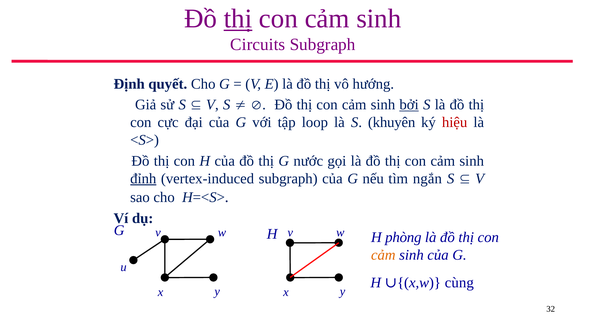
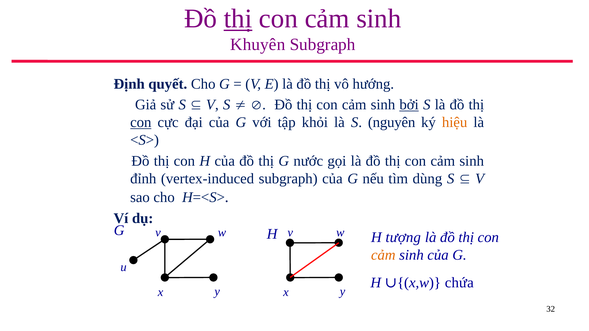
Circuits: Circuits -> Khuyên (258, 45)
con underline: none -> present (141, 122)
loop: loop -> khỏi (315, 122)
khuyên: khuyên -> nguyên (392, 122)
hiệu colour: red -> orange (455, 122)
đỉnh underline: present -> none (143, 179)
ngắn: ngắn -> dùng (427, 179)
phòng: phòng -> tượng (403, 238)
cùng: cùng -> chứa (459, 283)
